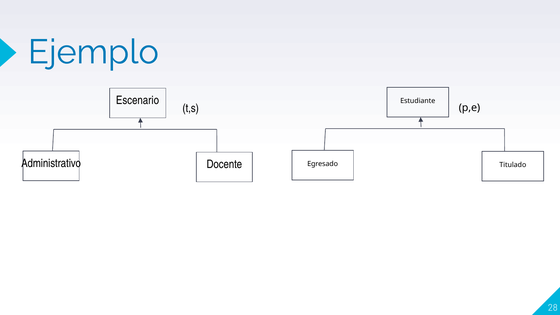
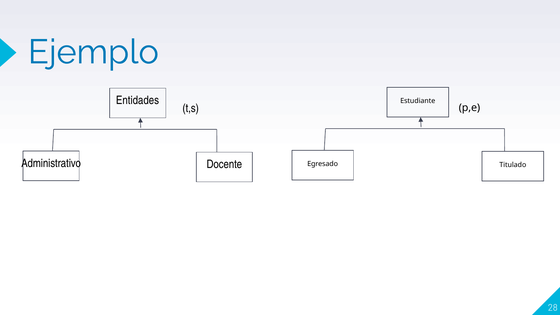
Escenario: Escenario -> Entidades (137, 100)
